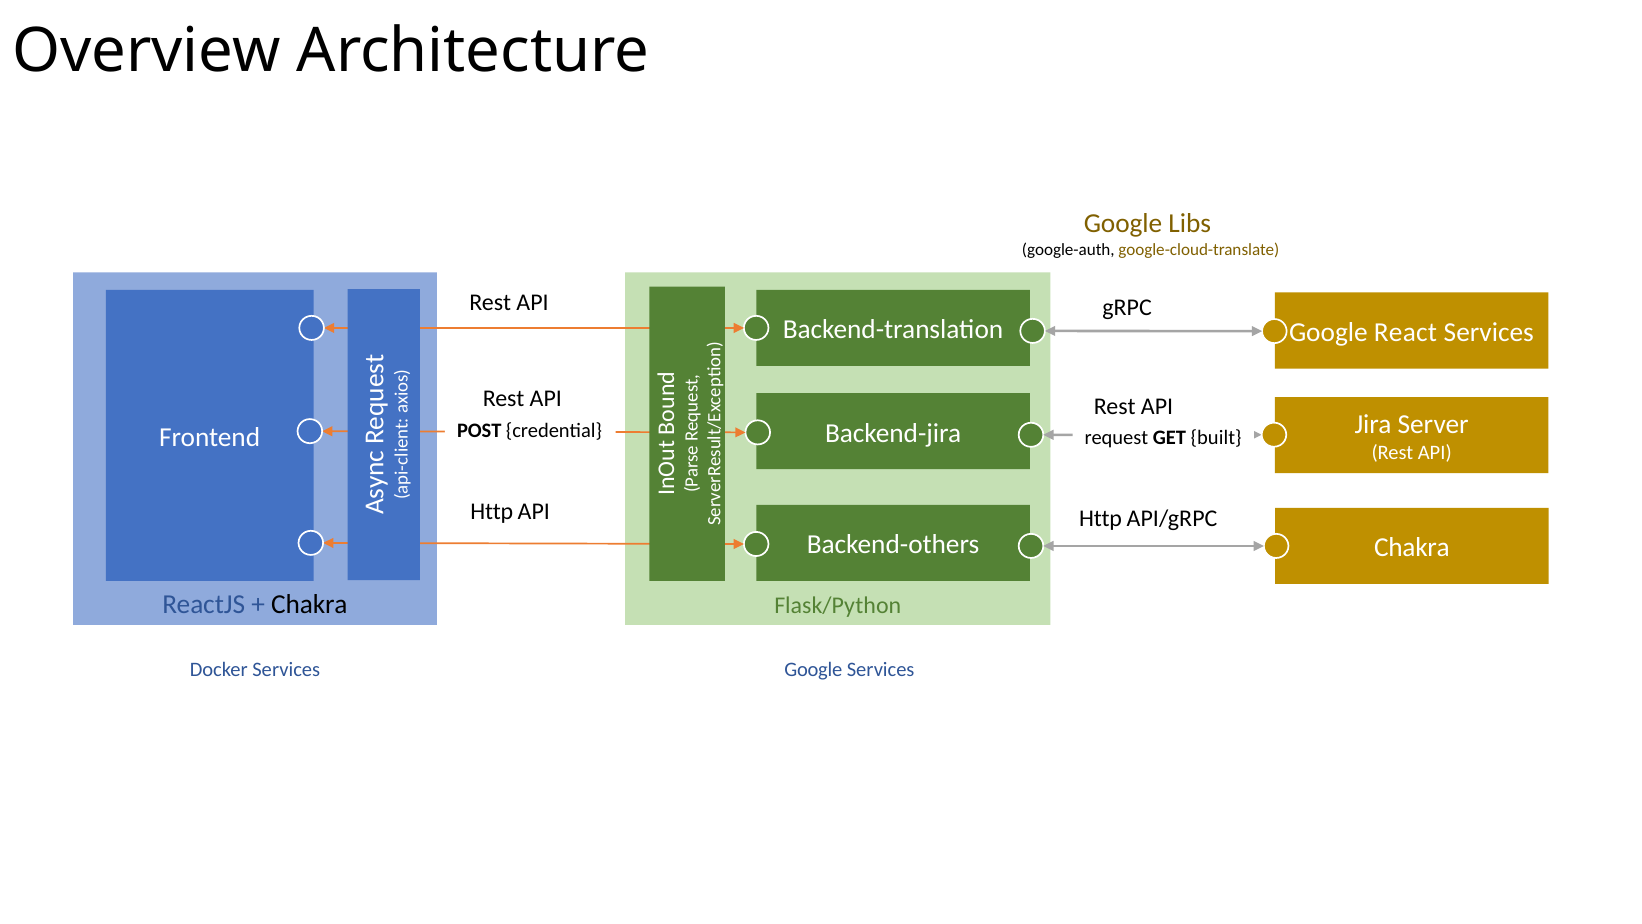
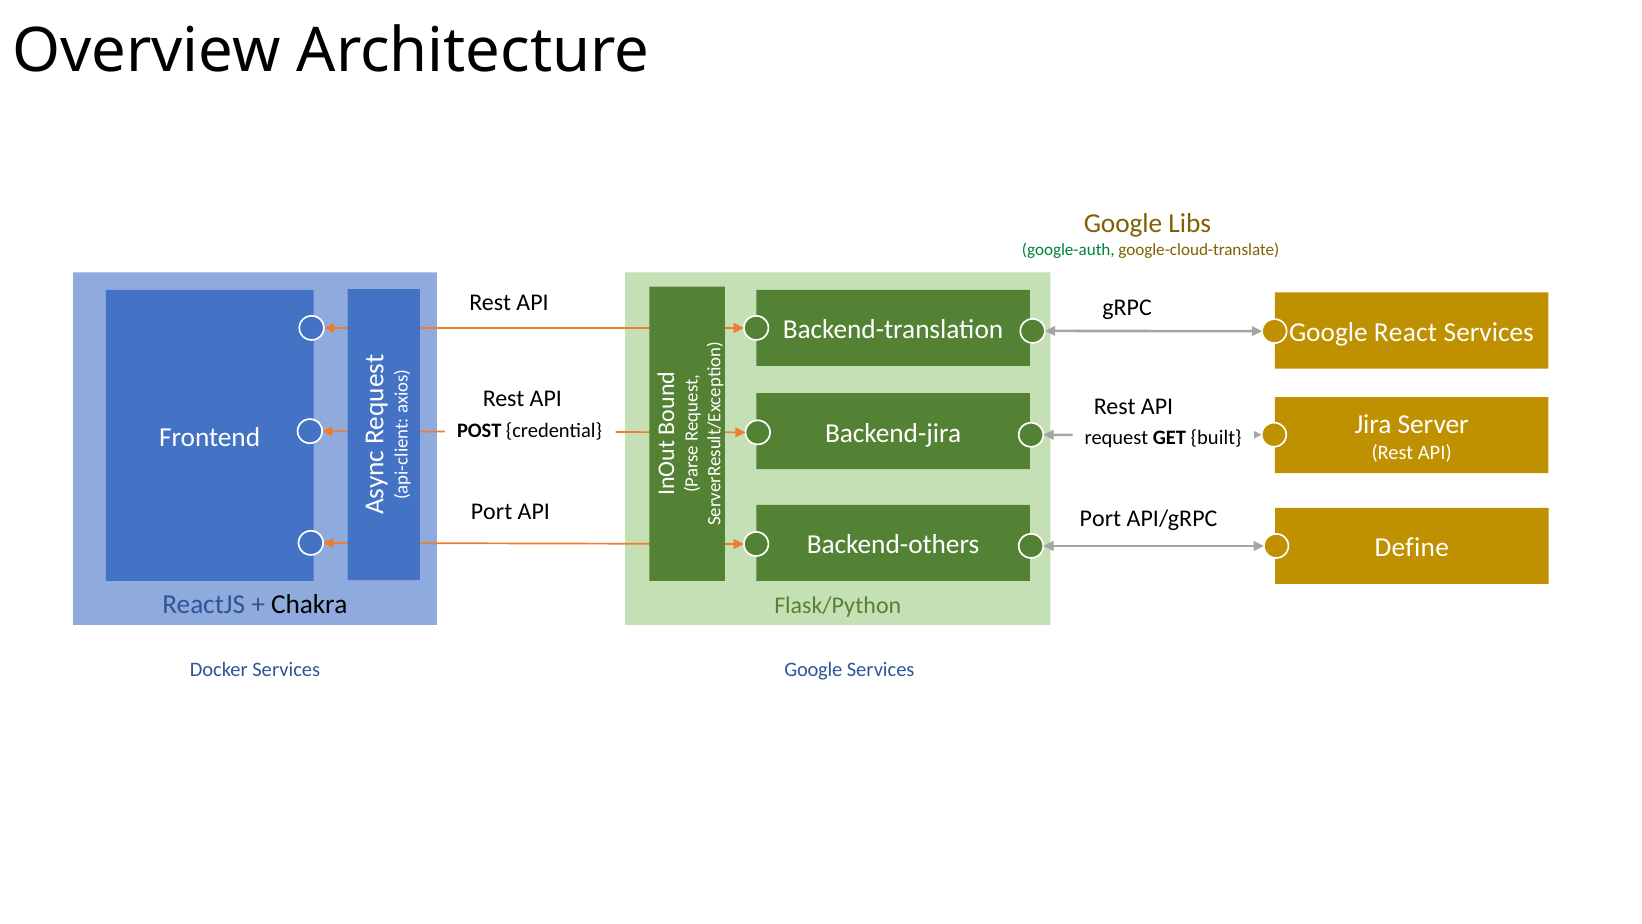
google-auth colour: black -> green (1068, 249)
Http: Http -> Port (492, 512)
Http: Http -> Port (1100, 519)
Chakra: Chakra -> Define (1412, 548)
